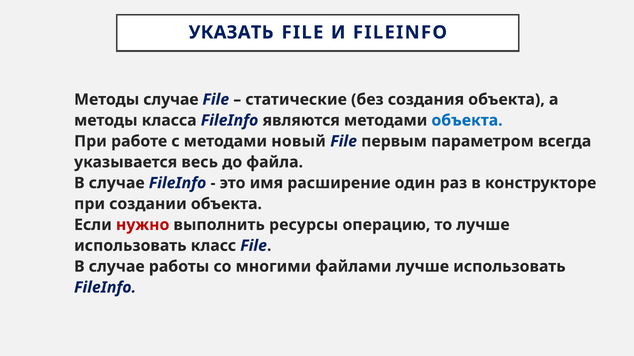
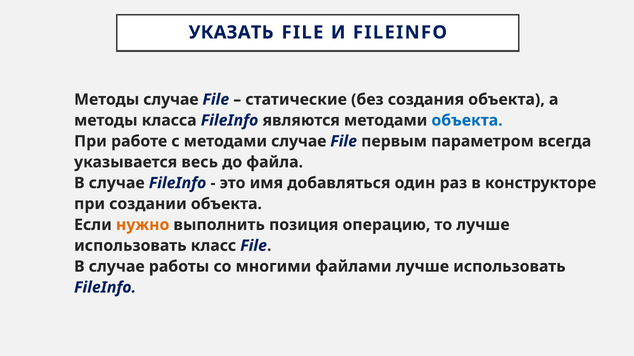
методами новый: новый -> случае (299, 141)
расширение: расширение -> добавляться (339, 183)
нужно colour: red -> orange (143, 225)
ресурсы: ресурсы -> позиция (304, 225)
